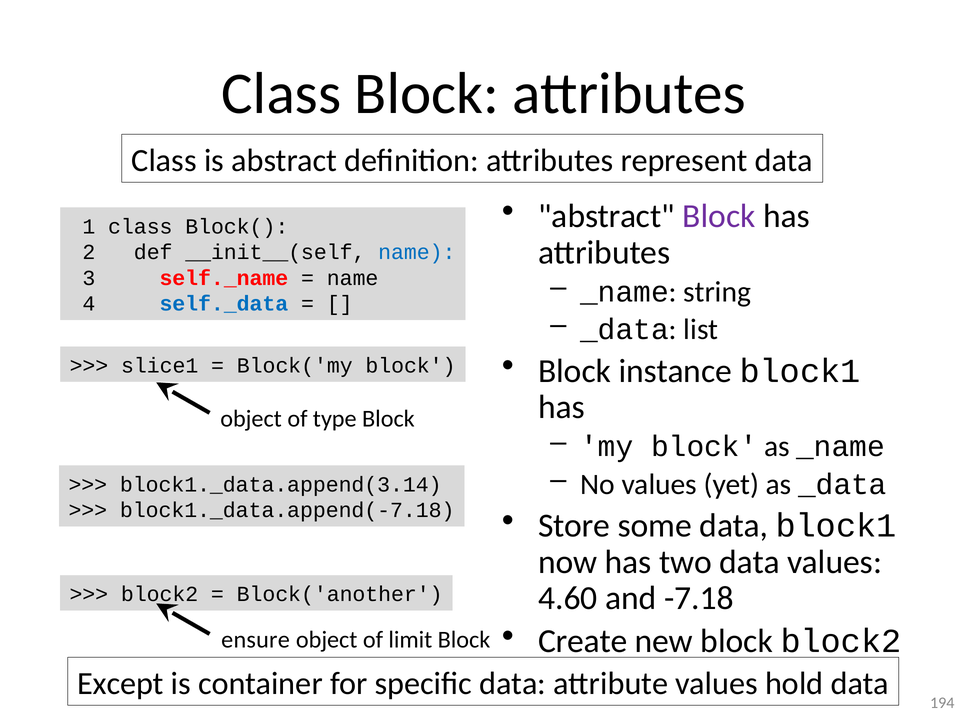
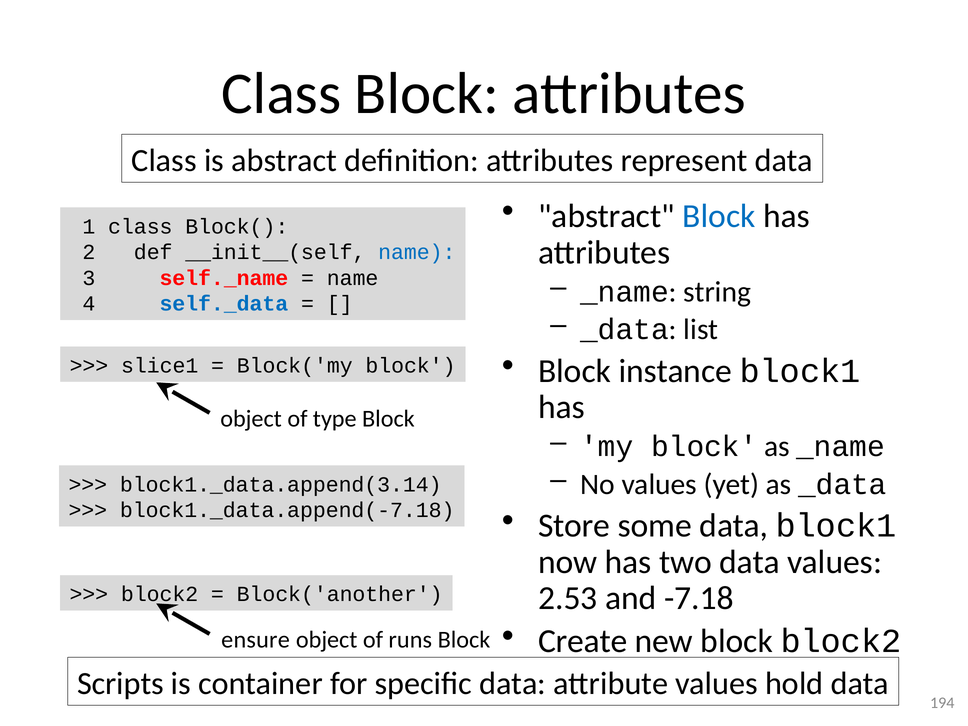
Block colour: purple -> blue (719, 216)
4.60: 4.60 -> 2.53 (568, 598)
limit: limit -> runs (410, 640)
Except: Except -> Scripts (121, 684)
